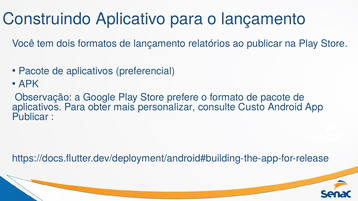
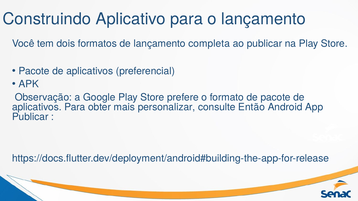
relatórios: relatórios -> completa (209, 44)
Custo: Custo -> Então (252, 107)
